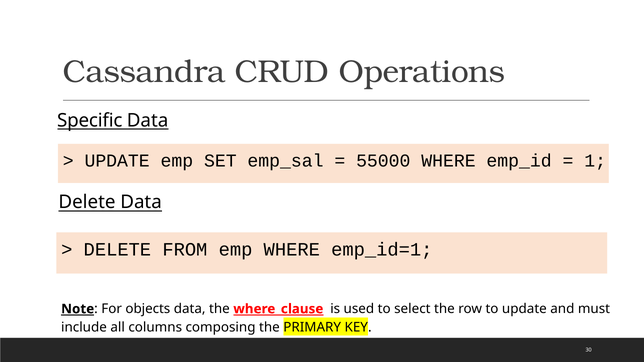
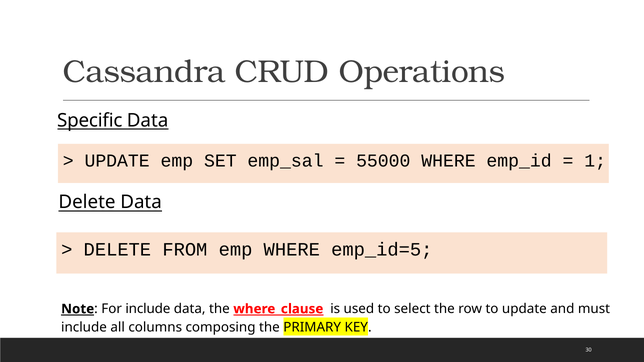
emp_id=1: emp_id=1 -> emp_id=5 (382, 250)
For objects: objects -> include (148, 309)
